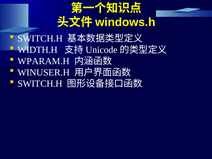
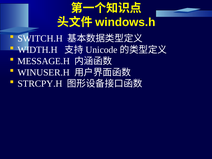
WPARAM.H: WPARAM.H -> MESSAGE.H (44, 61)
SWITCH.H: SWITCH.H -> STRCPY.H (40, 84)
